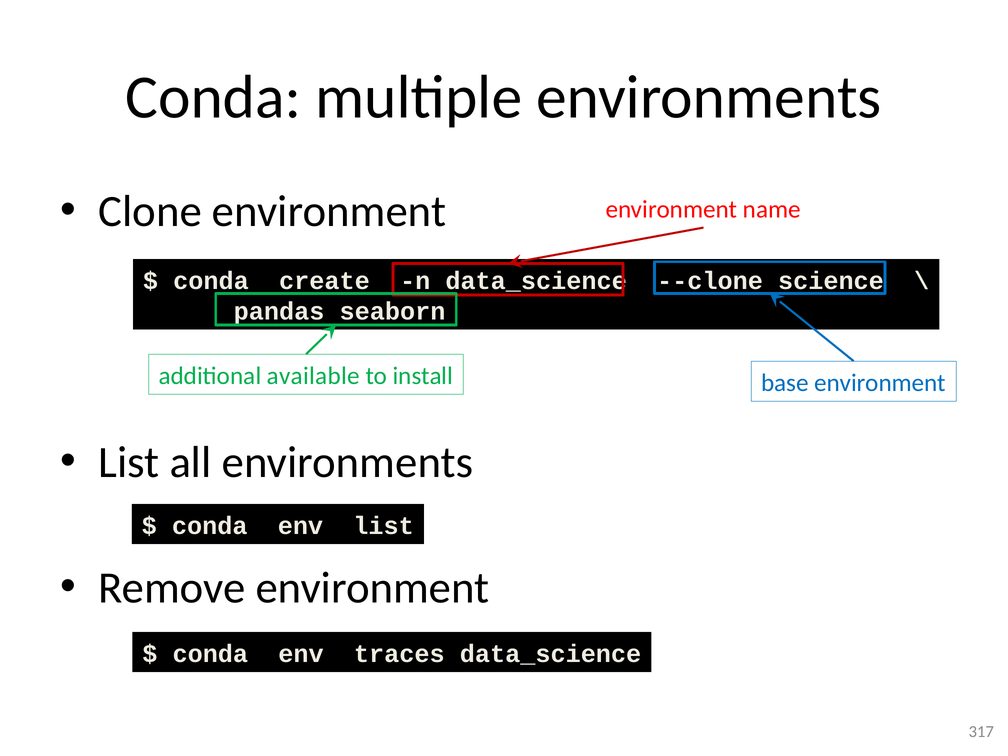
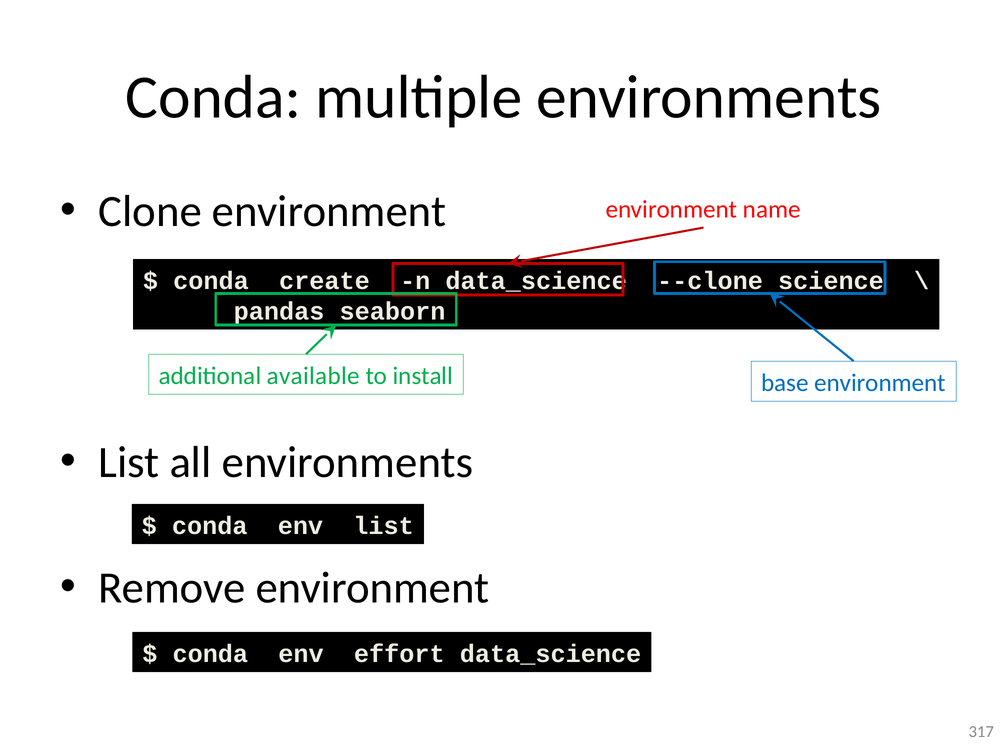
traces: traces -> effort (399, 654)
